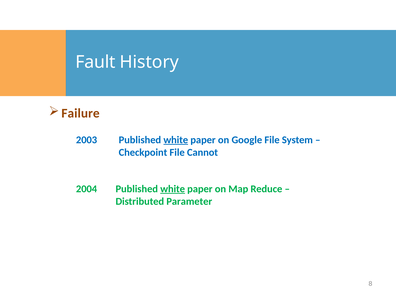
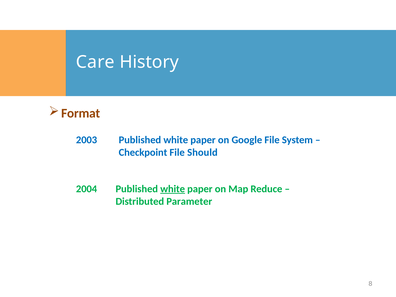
Fault: Fault -> Care (95, 62)
Failure: Failure -> Format (81, 113)
white underline: present -> none (176, 140)
Cannot: Cannot -> Should (202, 152)
